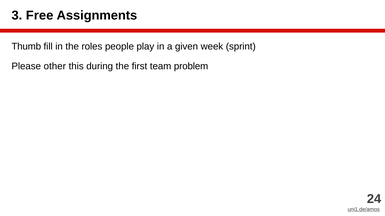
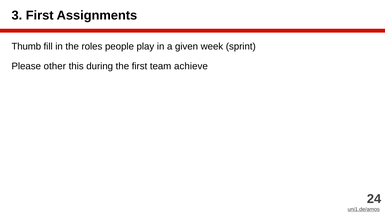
3 Free: Free -> First (40, 15)
problem: problem -> achieve (191, 66)
